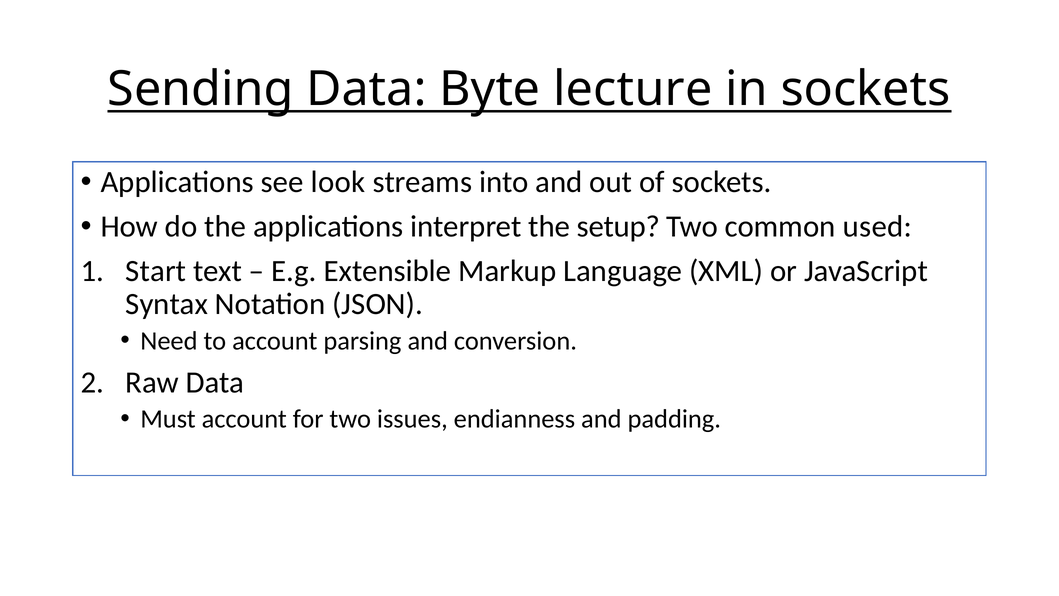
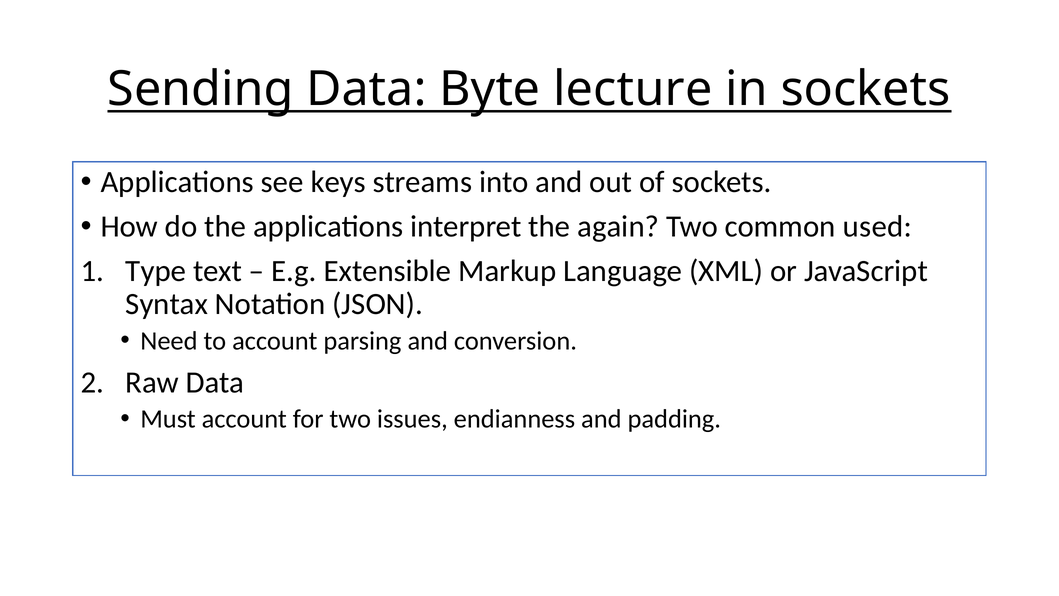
look: look -> keys (338, 182)
setup: setup -> again (618, 226)
Start: Start -> Type (156, 271)
